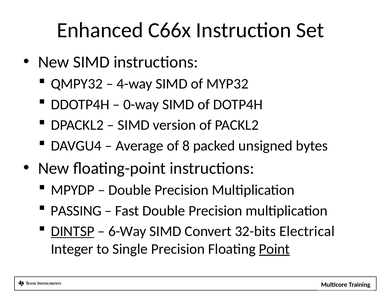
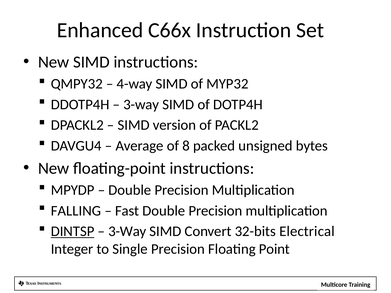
0-way: 0-way -> 3-way (141, 105)
PASSING: PASSING -> FALLING (76, 211)
6-Way: 6-Way -> 3-Way (127, 232)
Point underline: present -> none (274, 249)
